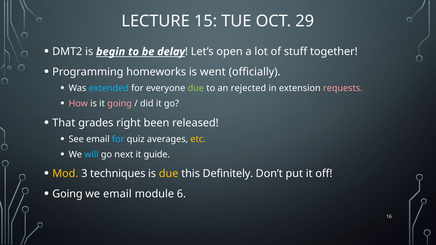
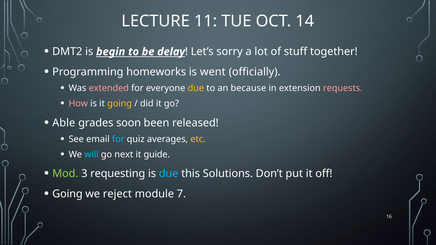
15: 15 -> 11 (206, 21)
29: 29 -> 14 (305, 21)
open: open -> sorry (230, 52)
extended colour: light blue -> pink (109, 88)
due colour: light green -> yellow (196, 88)
rejected: rejected -> because (248, 88)
going colour: pink -> yellow (120, 104)
That: That -> Able (64, 123)
right: right -> soon (129, 123)
Mod colour: yellow -> light green (65, 174)
techniques: techniques -> requesting (118, 174)
due colour: yellow -> light blue (169, 174)
Definitely: Definitely -> Solutions (228, 174)
we email: email -> reject (117, 194)
6: 6 -> 7 (181, 194)
